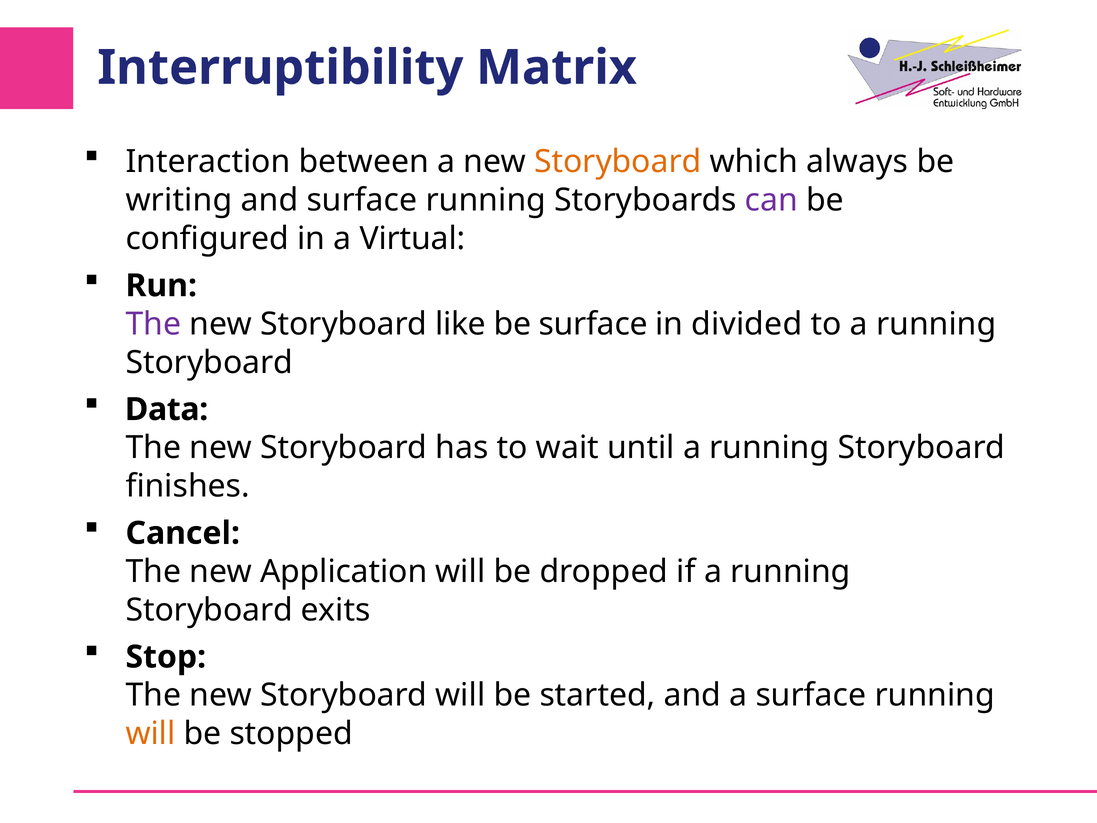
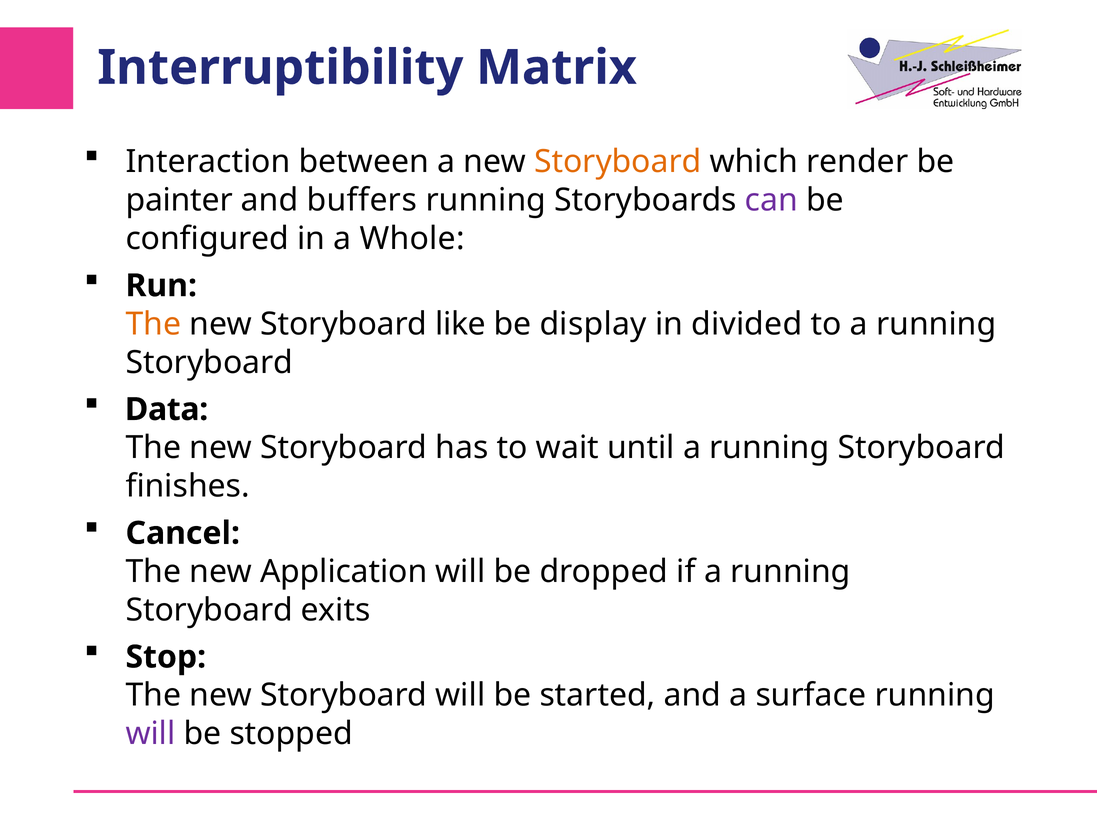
always: always -> render (857, 162)
writing: writing -> painter (179, 200)
and surface: surface -> buffers (362, 200)
Virtual: Virtual -> Whole (412, 239)
The colour: purple -> orange (153, 324)
be surface: surface -> display (593, 324)
will colour: orange -> purple (150, 734)
